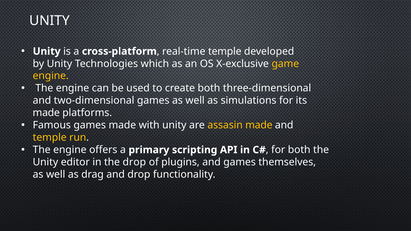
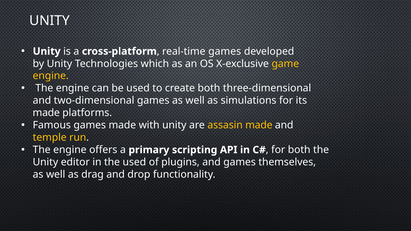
real-time temple: temple -> games (225, 51)
the drop: drop -> used (134, 162)
